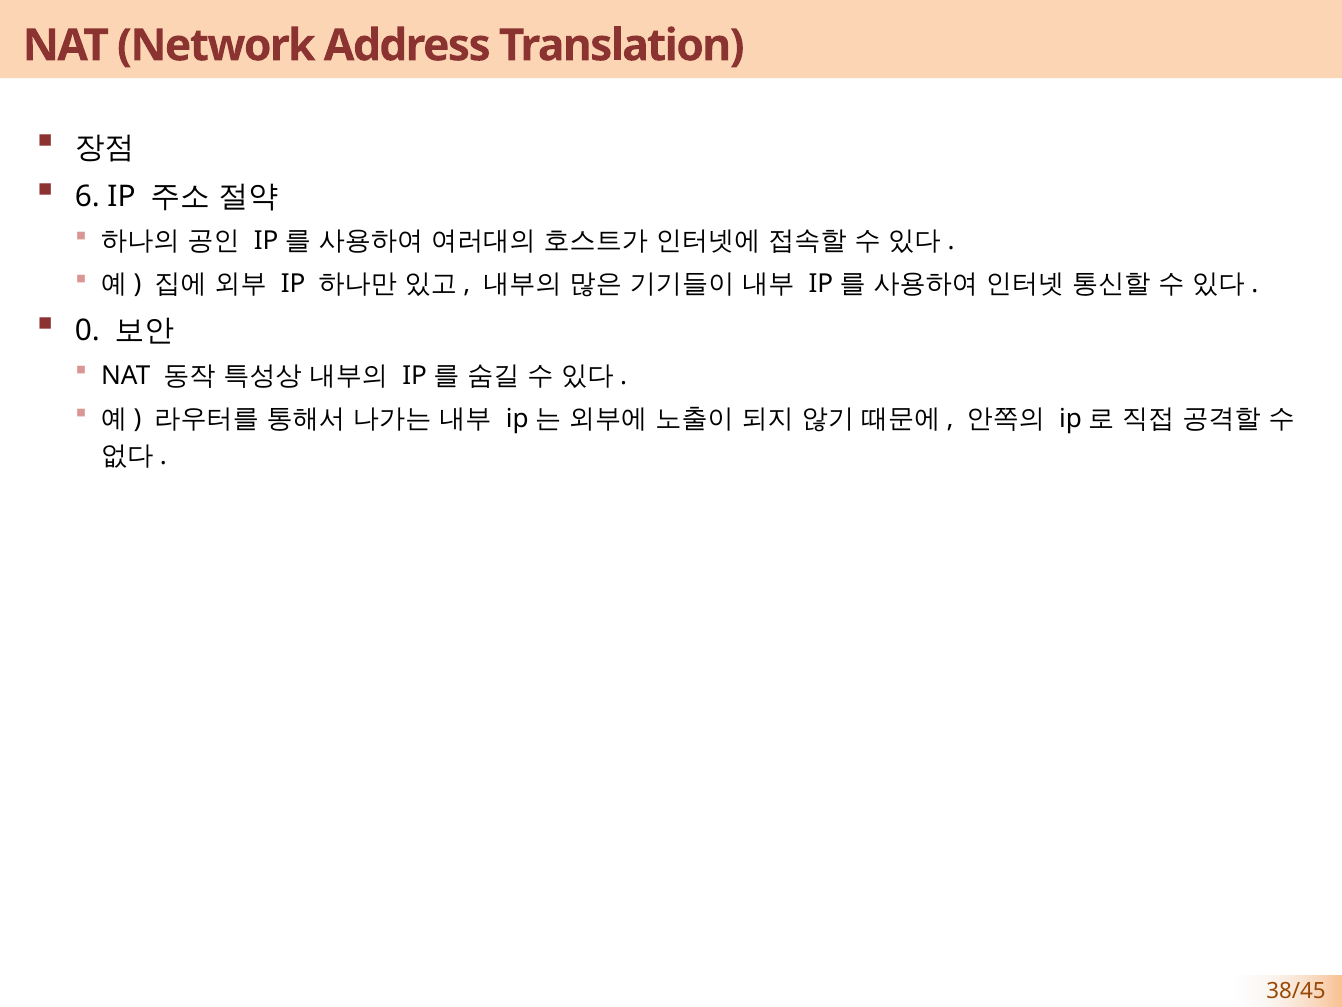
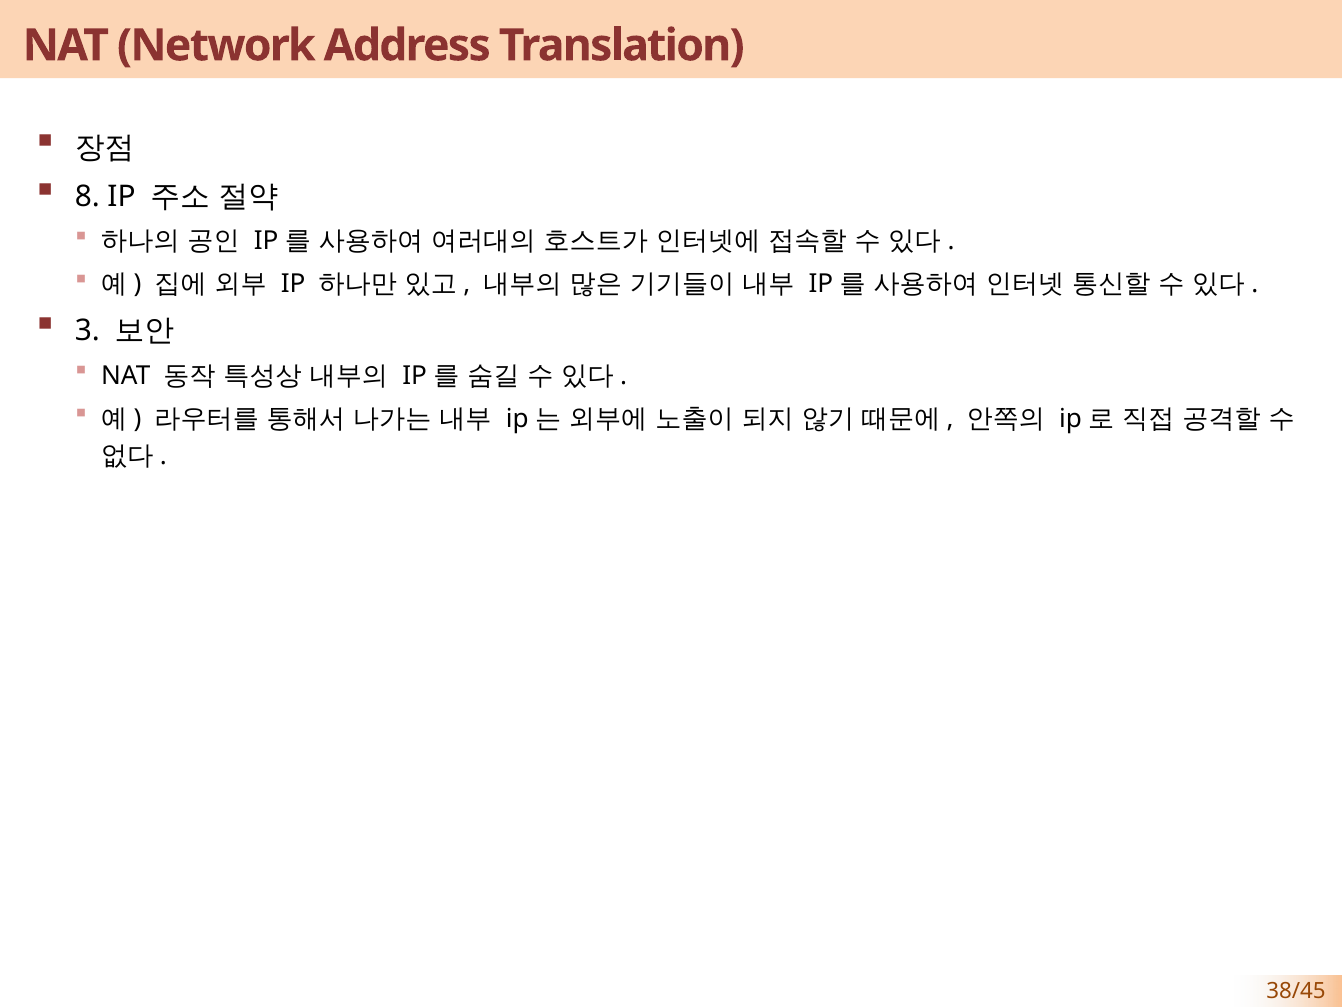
6: 6 -> 8 (87, 196)
0: 0 -> 3 (87, 331)
